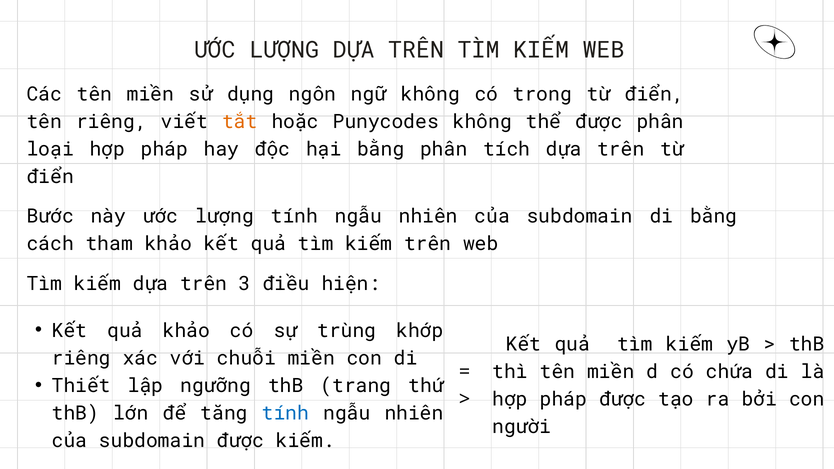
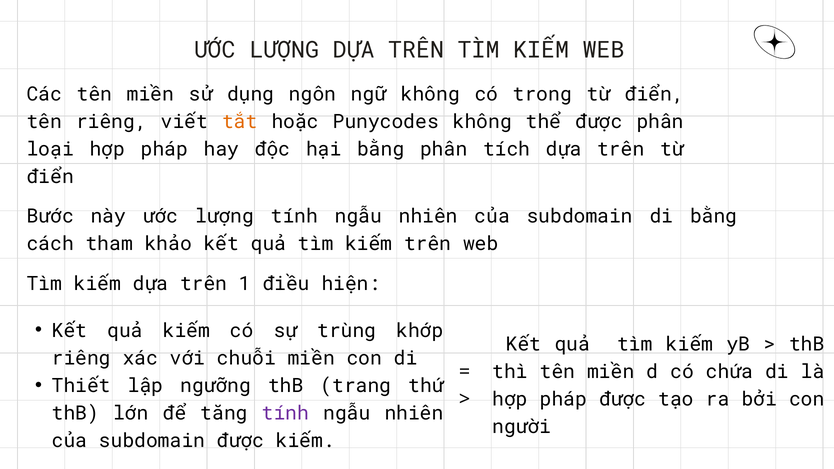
3: 3 -> 1 (245, 284)
quả khảo: khảo -> kiếm (186, 331)
tính colour: blue -> purple (286, 413)
